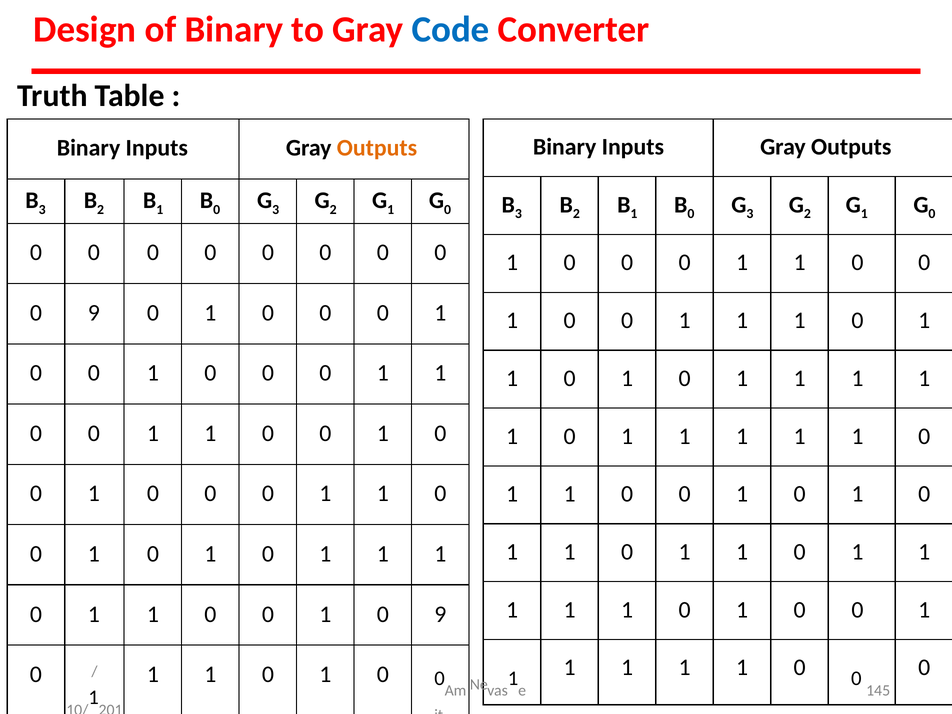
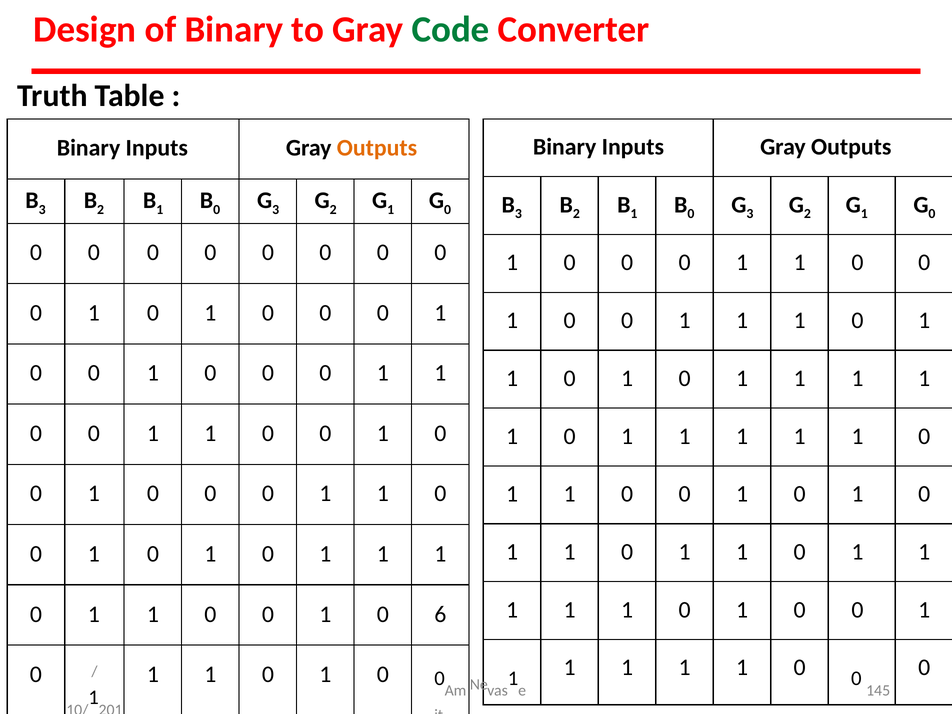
Code colour: blue -> green (451, 29)
9: 9 -> 1 (94, 313)
1 0 9: 9 -> 6 (440, 614)
